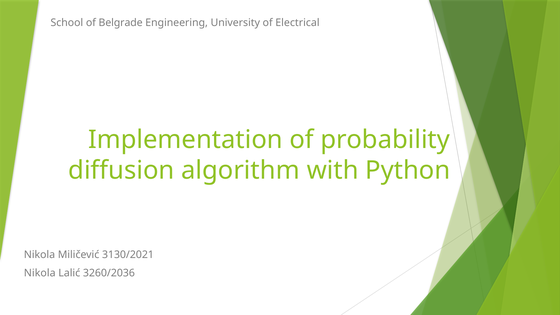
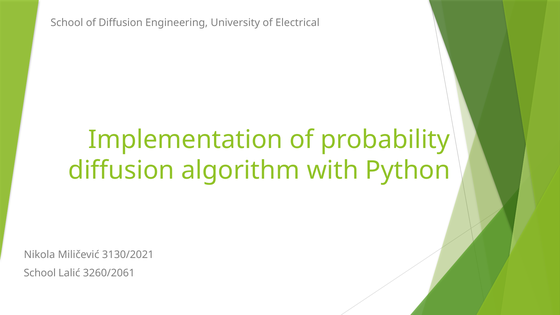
of Belgrade: Belgrade -> Diffusion (121, 23)
Nikola: Nikola -> School (40, 273)
3260/2036: 3260/2036 -> 3260/2061 (109, 273)
